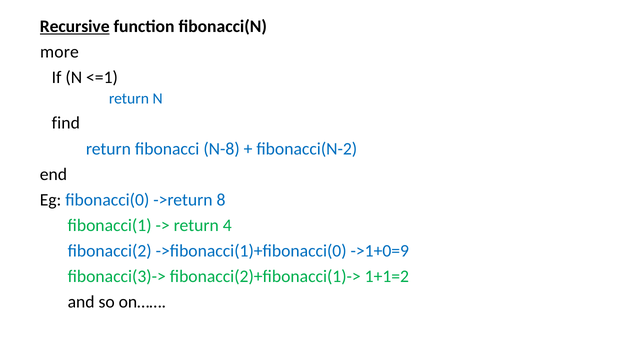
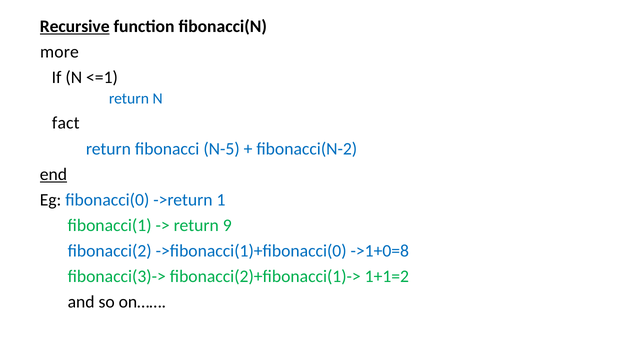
find: find -> fact (66, 123)
N-8: N-8 -> N-5 (222, 149)
end underline: none -> present (53, 174)
8: 8 -> 1 (221, 200)
4: 4 -> 9 (227, 225)
->1+0=9: ->1+0=9 -> ->1+0=8 (380, 251)
